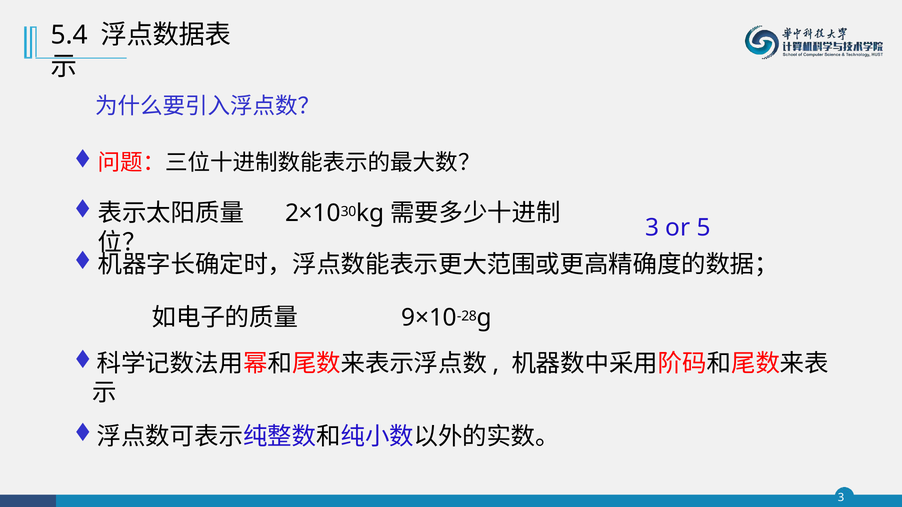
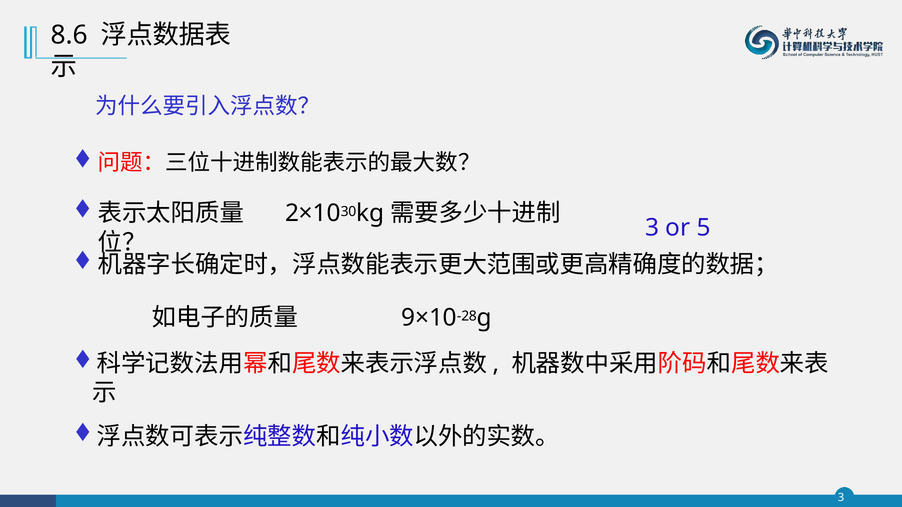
5.4: 5.4 -> 8.6 (69, 35)
